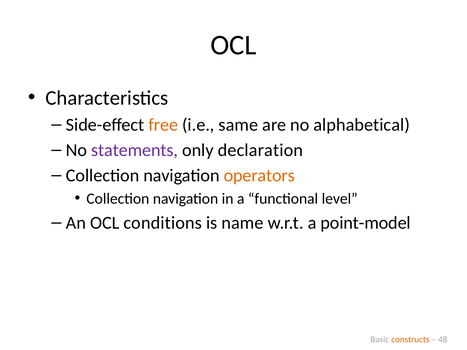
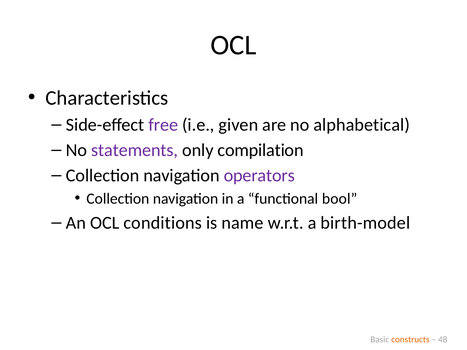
free colour: orange -> purple (163, 125)
same: same -> given (238, 125)
declaration: declaration -> compilation (261, 150)
operators colour: orange -> purple (259, 176)
level: level -> bool (340, 199)
point-model: point-model -> birth-model (365, 223)
